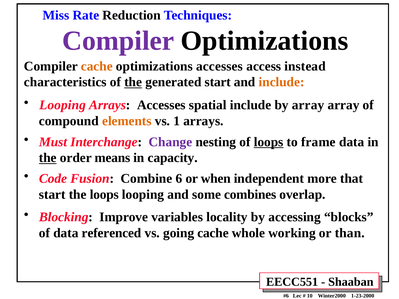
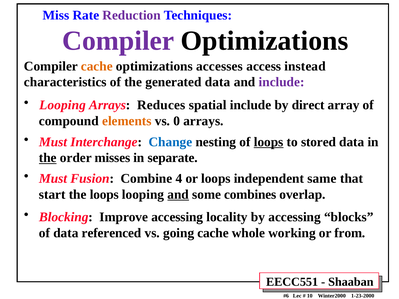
Reduction colour: black -> purple (132, 15)
the underline: present -> none (133, 82)
generated start: start -> data (218, 82)
include colour: orange -> purple (282, 82)
Arrays Accesses: Accesses -> Reduces (161, 105)
by array: array -> direct (308, 105)
1: 1 -> 0 (177, 121)
Change colour: purple -> blue (170, 142)
frame: frame -> stored (319, 142)
means: means -> misses (112, 158)
capacity: capacity -> separate (173, 158)
Code: Code -> Must (53, 179)
6: 6 -> 4 (179, 179)
or when: when -> loops (216, 179)
more: more -> same (322, 179)
and underline: none -> present (178, 195)
Improve variables: variables -> accessing (177, 217)
than: than -> from (350, 233)
